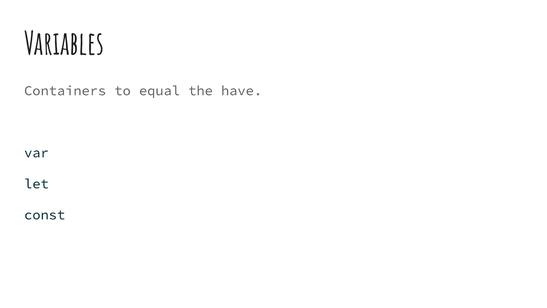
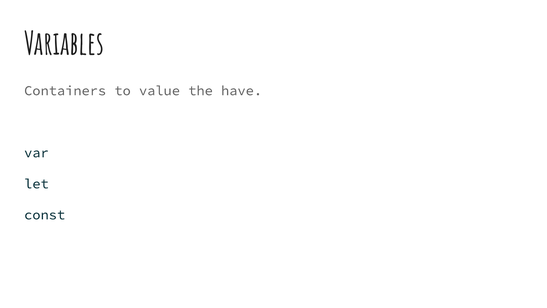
equal: equal -> value (160, 91)
